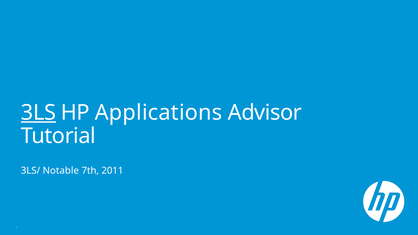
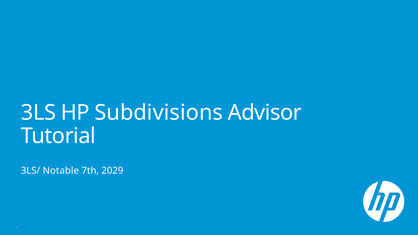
3LS underline: present -> none (39, 113)
Applications: Applications -> Subdivisions (159, 113)
2011: 2011 -> 2029 (112, 171)
